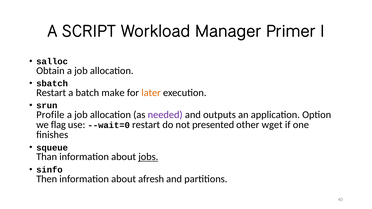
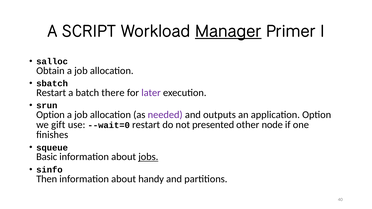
Manager underline: none -> present (228, 31)
make: make -> there (113, 93)
later colour: orange -> purple (151, 93)
Profile: Profile -> Option (50, 115)
flag: flag -> gift (58, 125)
wget: wget -> node (272, 125)
Than: Than -> Basic (47, 157)
afresh: afresh -> handy (151, 179)
